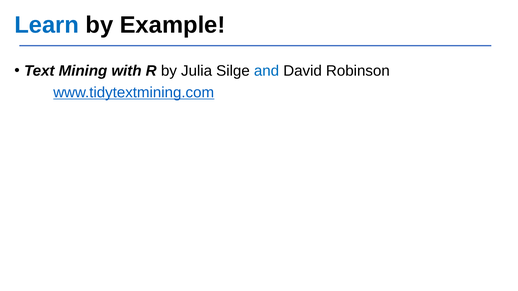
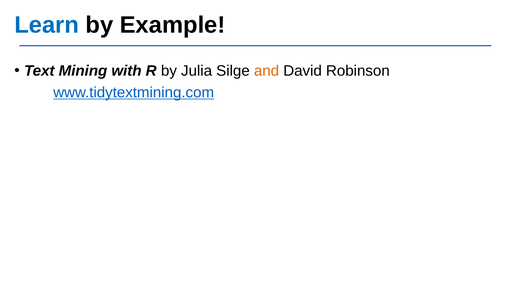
and colour: blue -> orange (267, 71)
